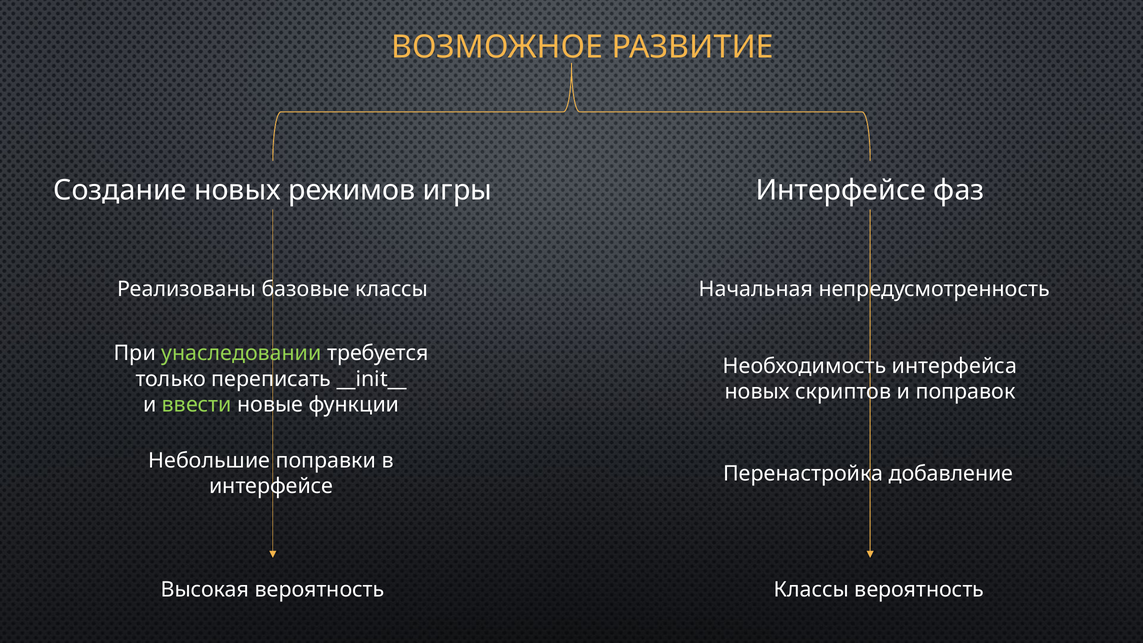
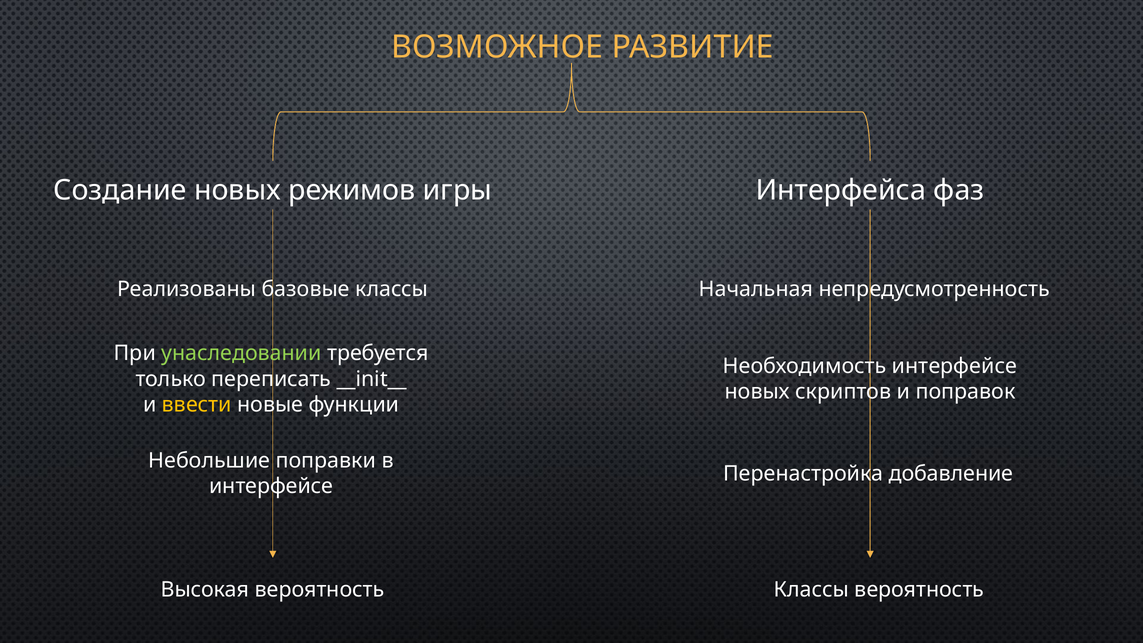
игры Интерфейсе: Интерфейсе -> Интерфейса (841, 190)
Необходимость интерфейса: интерфейса -> интерфейсе (954, 366)
ввести colour: light green -> yellow (197, 405)
